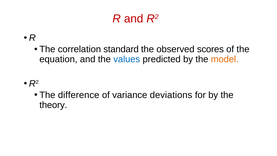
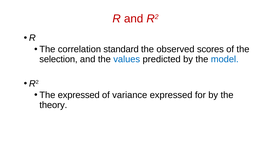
equation: equation -> selection (58, 59)
model colour: orange -> blue (225, 59)
The difference: difference -> expressed (79, 95)
variance deviations: deviations -> expressed (171, 95)
